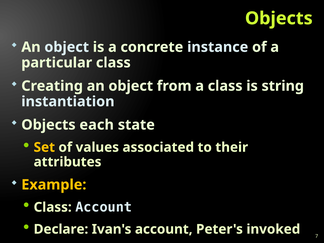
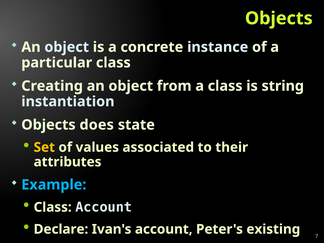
each: each -> does (97, 125)
Example colour: yellow -> light blue (54, 185)
invoked: invoked -> existing (273, 229)
